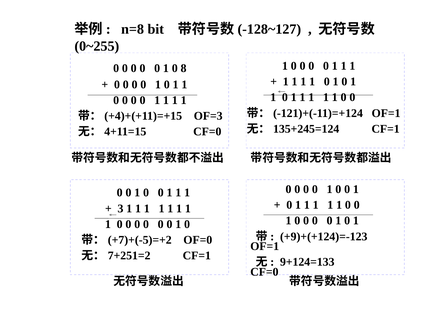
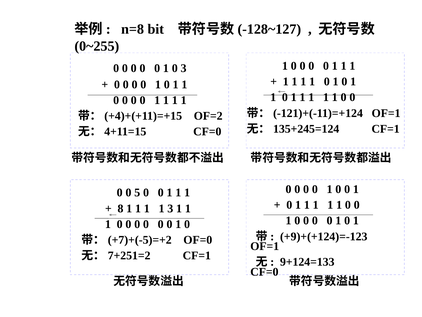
0 8: 8 -> 3 (184, 68)
OF=3: OF=3 -> OF=2 (208, 116)
1: 1 -> 5 (137, 192)
3: 3 -> 8 (120, 208)
1: 1 -> 3 (170, 208)
